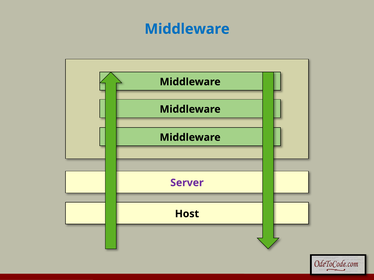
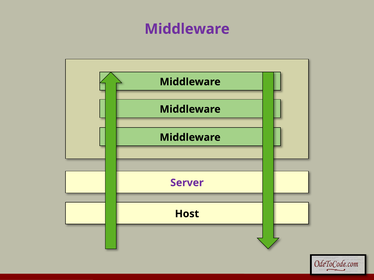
Middleware colour: blue -> purple (187, 29)
